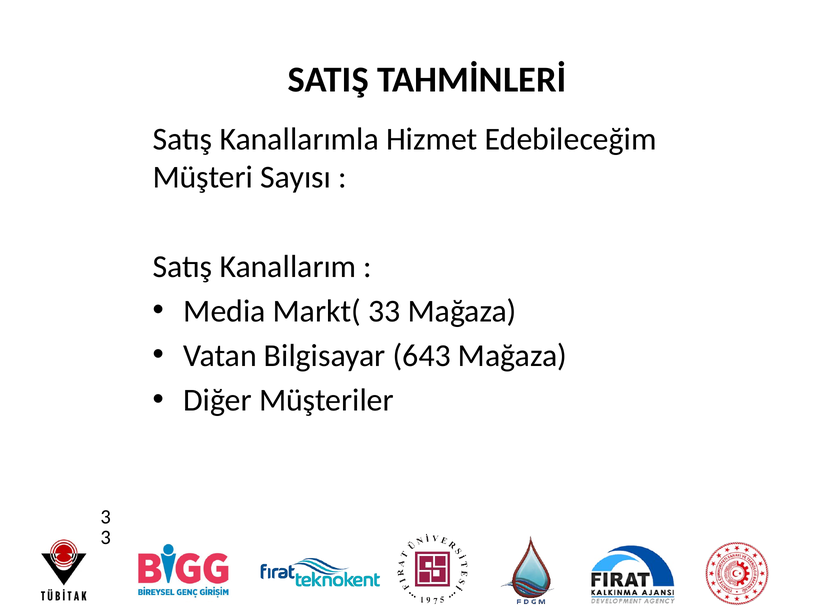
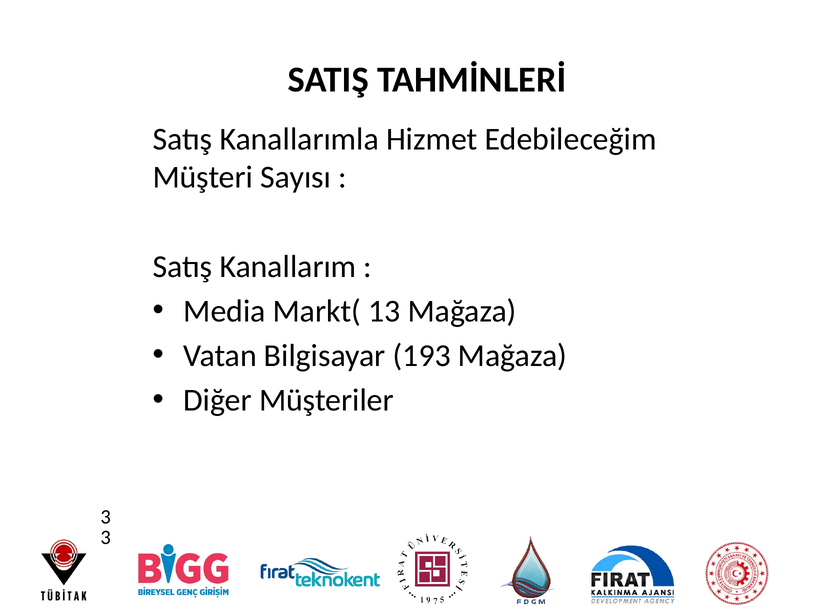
33: 33 -> 13 (384, 311)
643: 643 -> 193 (422, 356)
